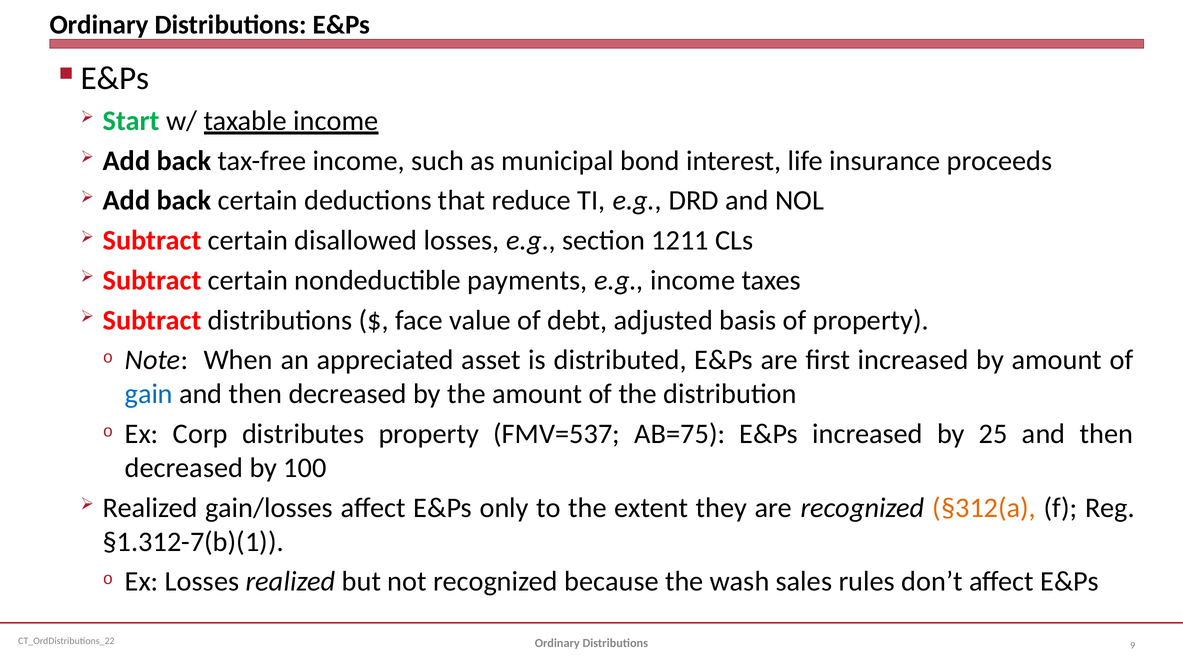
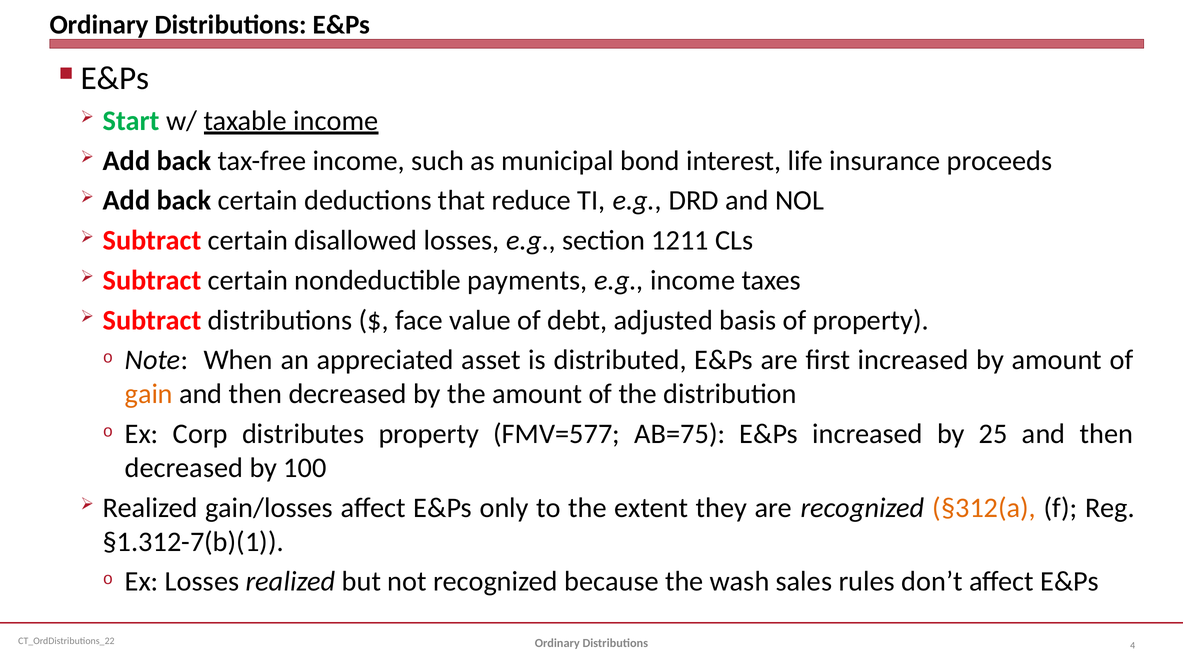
gain colour: blue -> orange (149, 394)
FMV=537: FMV=537 -> FMV=577 (557, 434)
9: 9 -> 4 (1133, 646)
